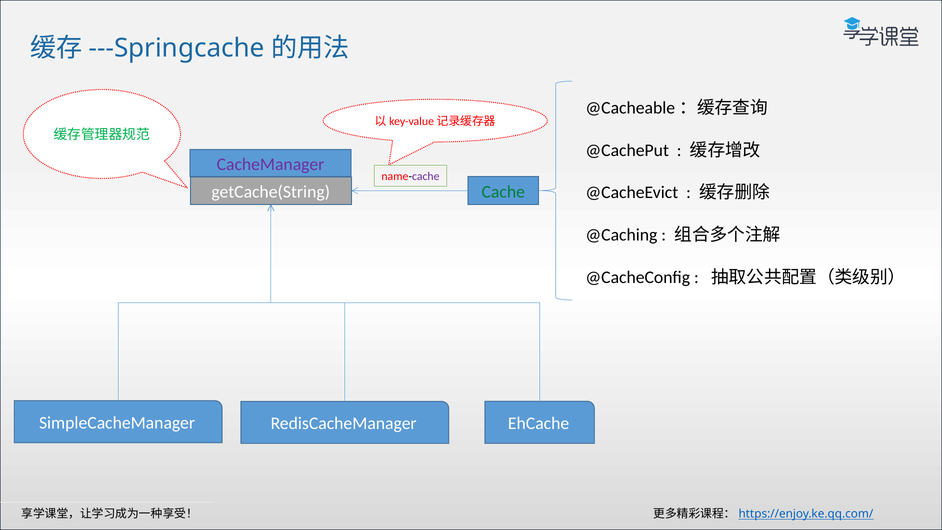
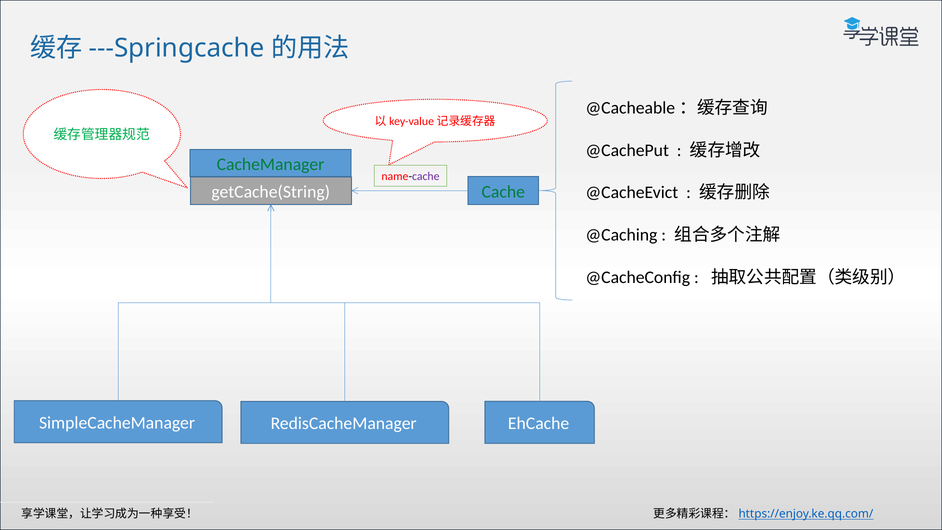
CacheManager colour: purple -> green (271, 164)
